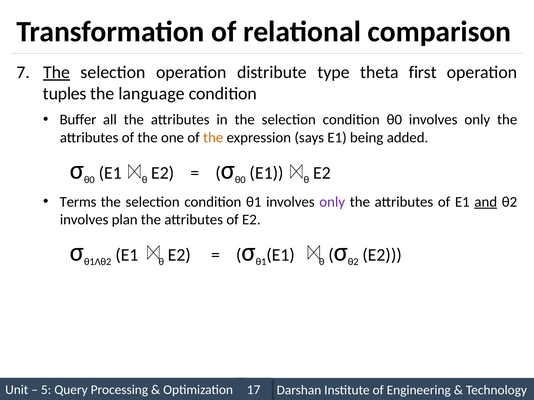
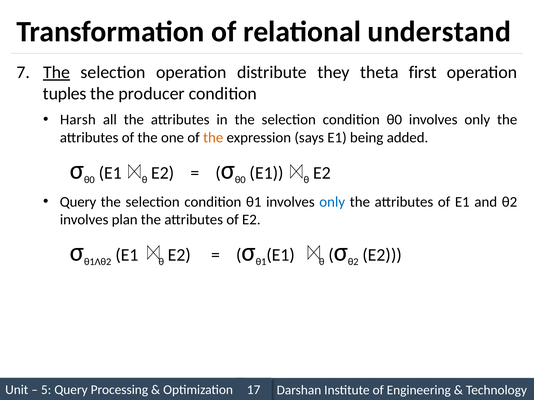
comparison: comparison -> understand (439, 32)
type: type -> they (334, 72)
language: language -> producer (152, 94)
Buffer: Buffer -> Harsh (78, 120)
Terms: Terms -> Query (78, 202)
only colour: purple -> blue (332, 202)
and underline: present -> none (486, 202)
